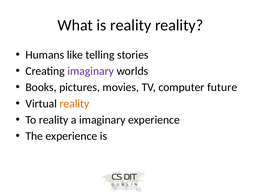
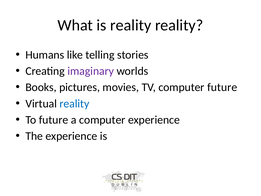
reality colour: orange -> blue (74, 103)
To reality: reality -> future (54, 120)
a imaginary: imaginary -> computer (102, 120)
